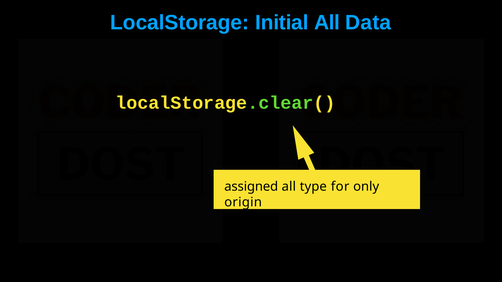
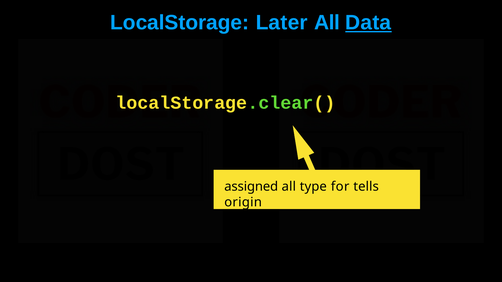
Initial: Initial -> Later (282, 23)
Data underline: none -> present (368, 23)
only: only -> tells (366, 187)
